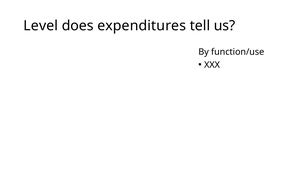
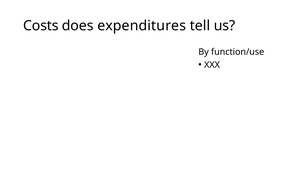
Level: Level -> Costs (41, 26)
